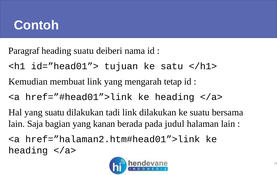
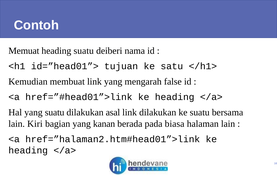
Paragraf: Paragraf -> Memuat (24, 51)
tetap: tetap -> false (173, 81)
tadi: tadi -> asal (113, 112)
Saja: Saja -> Kiri (35, 123)
judul: judul -> biasa (175, 123)
